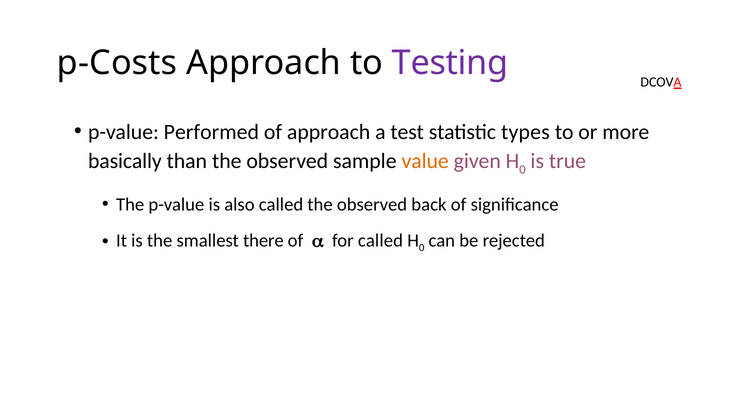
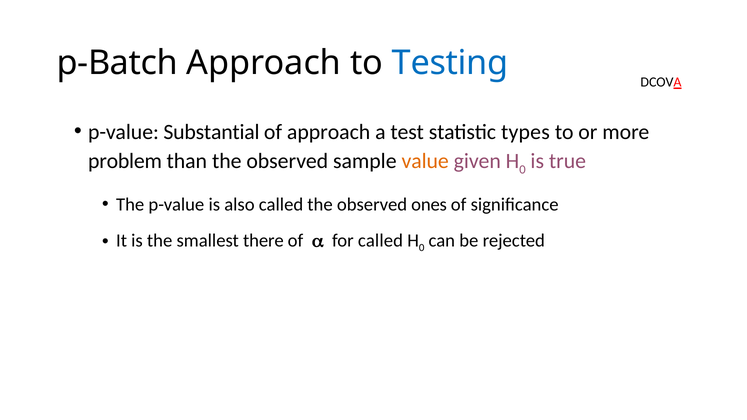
p-Costs: p-Costs -> p-Batch (117, 63)
Testing colour: purple -> blue (450, 63)
Performed: Performed -> Substantial (211, 132)
basically: basically -> problem (125, 161)
back: back -> ones (429, 205)
